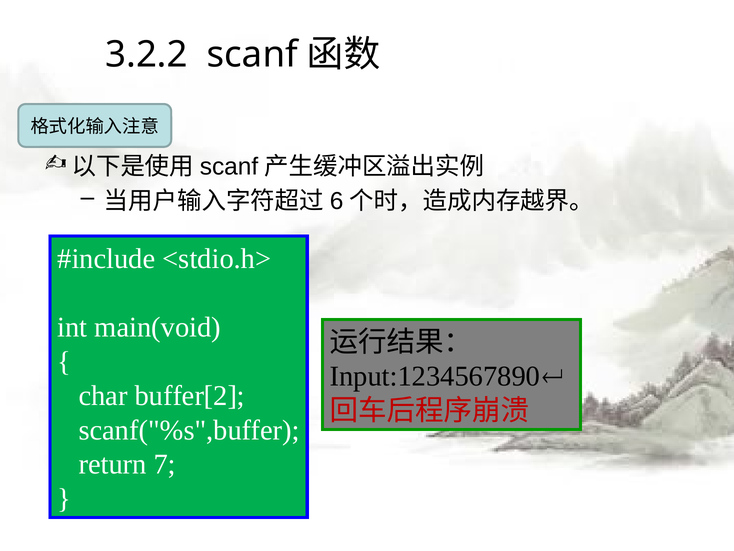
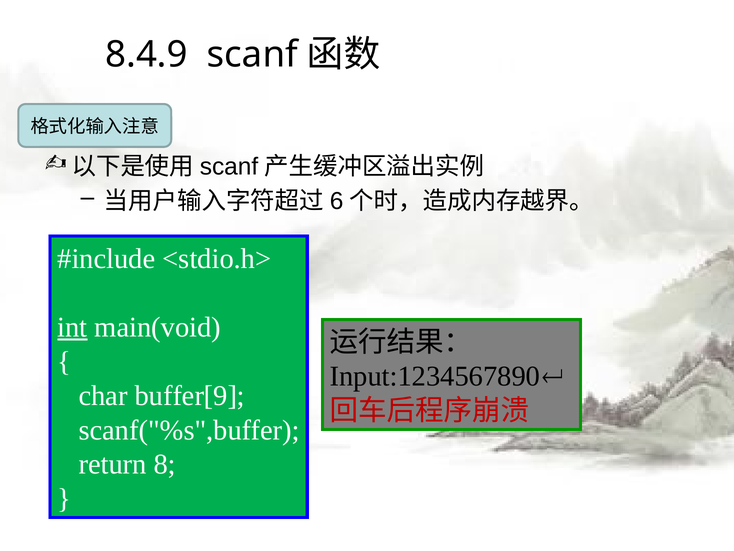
3.2.2: 3.2.2 -> 8.4.9 (147, 55)
int underline: none -> present (72, 327)
buffer[2: buffer[2 -> buffer[9 (190, 396)
7: 7 -> 8 (165, 464)
